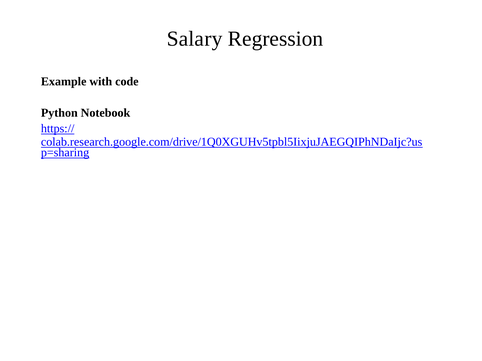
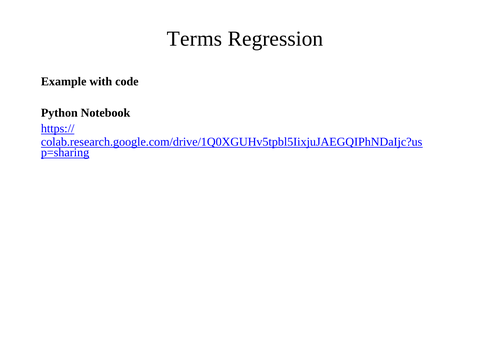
Salary: Salary -> Terms (195, 39)
